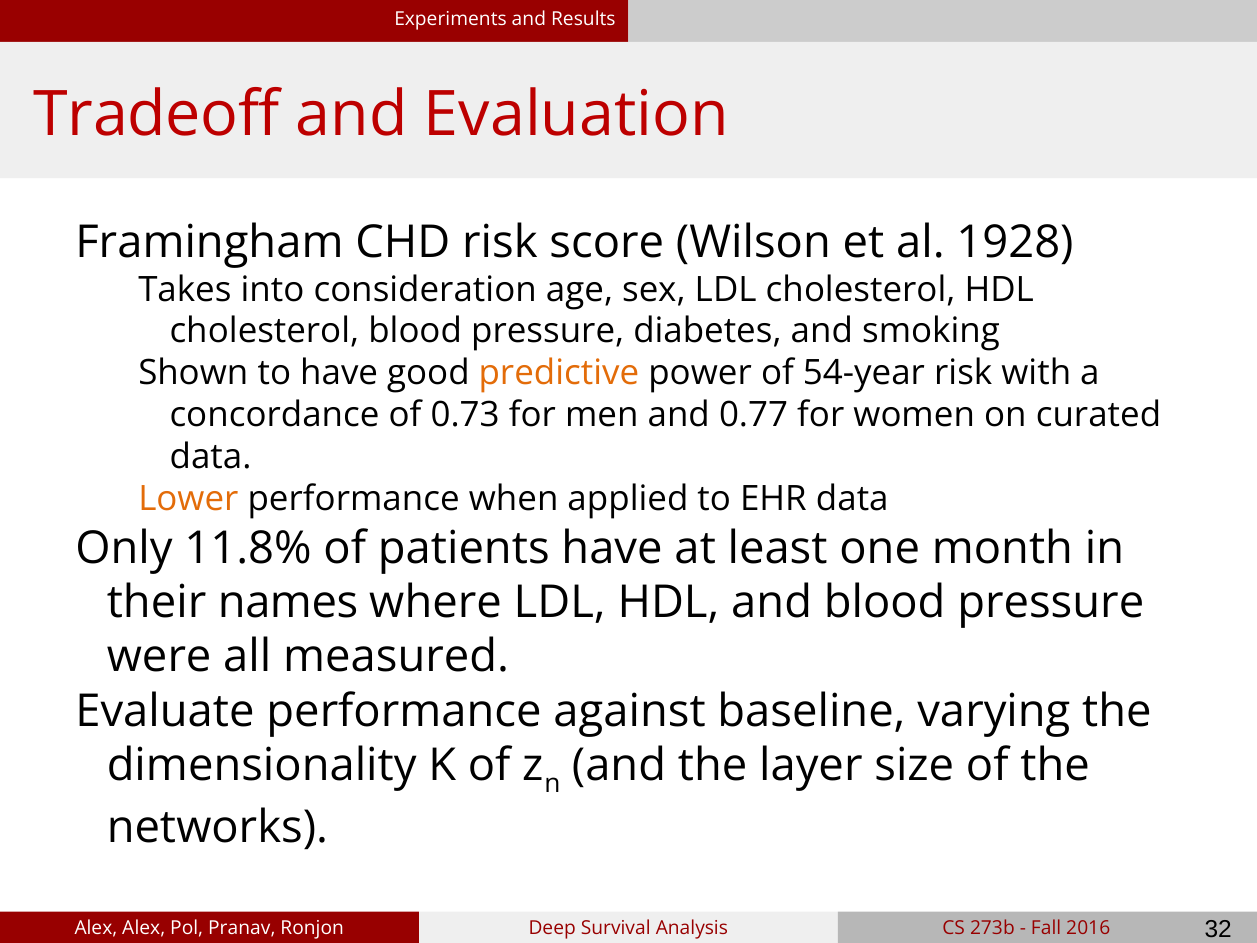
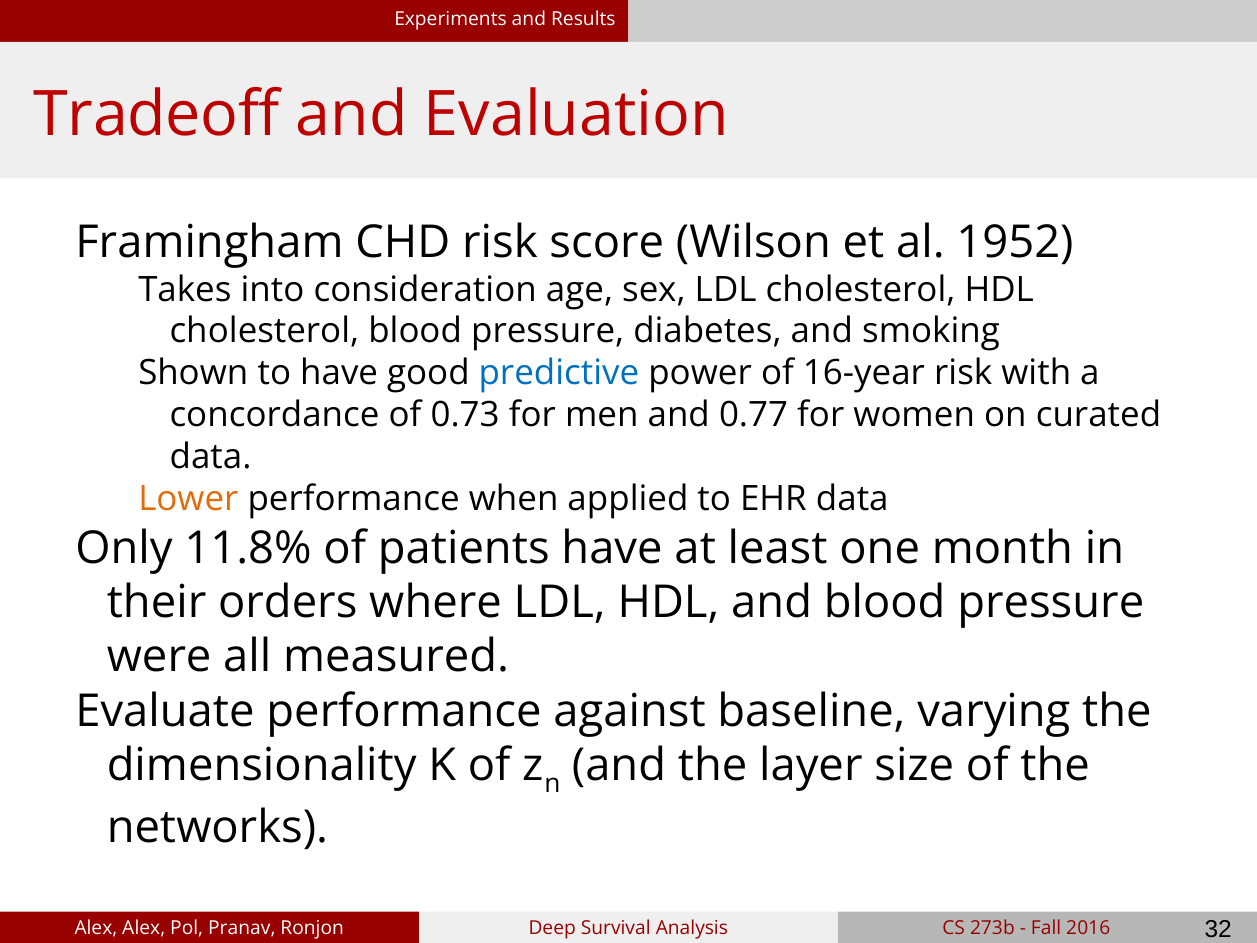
1928: 1928 -> 1952 (1015, 242)
predictive colour: orange -> blue (559, 373)
54-year: 54-year -> 16-year (864, 373)
names: names -> orders (288, 602)
